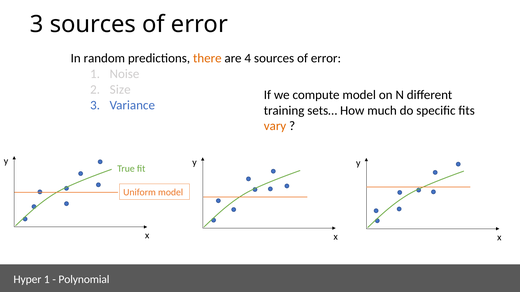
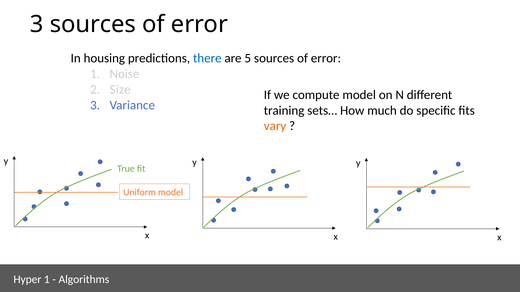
random: random -> housing (104, 58)
there colour: orange -> blue (207, 58)
4: 4 -> 5 (248, 58)
Polynomial: Polynomial -> Algorithms (84, 280)
